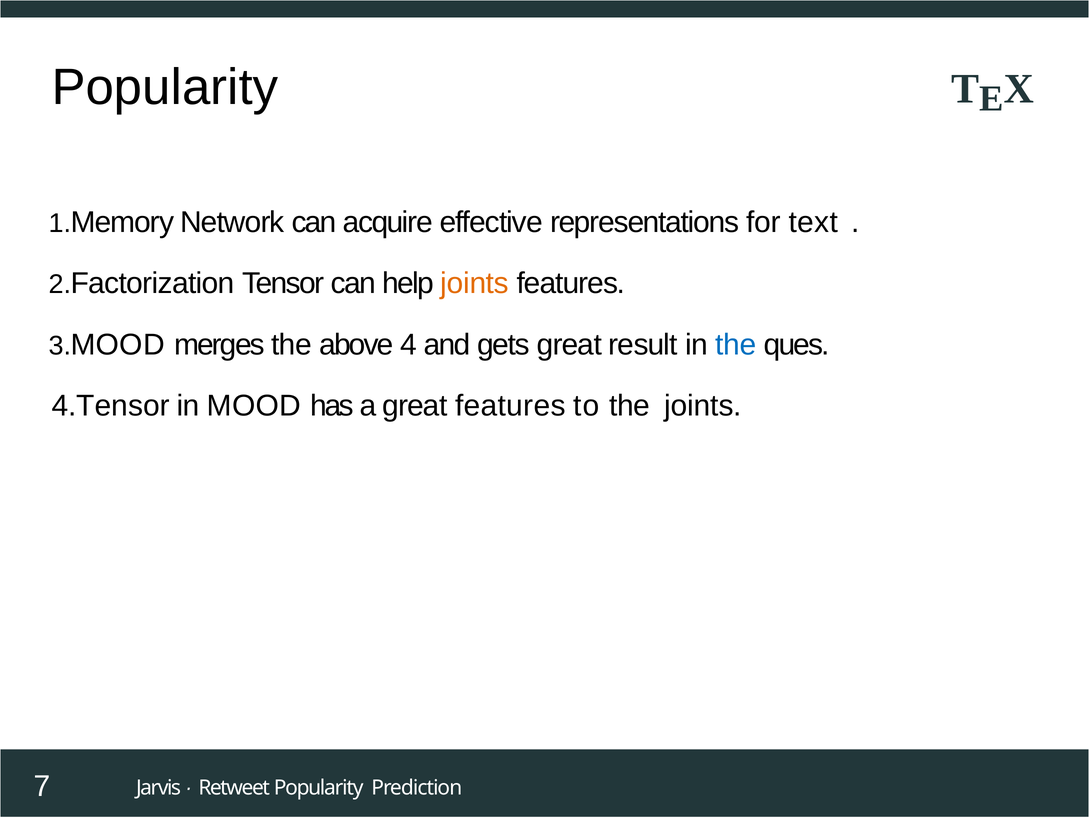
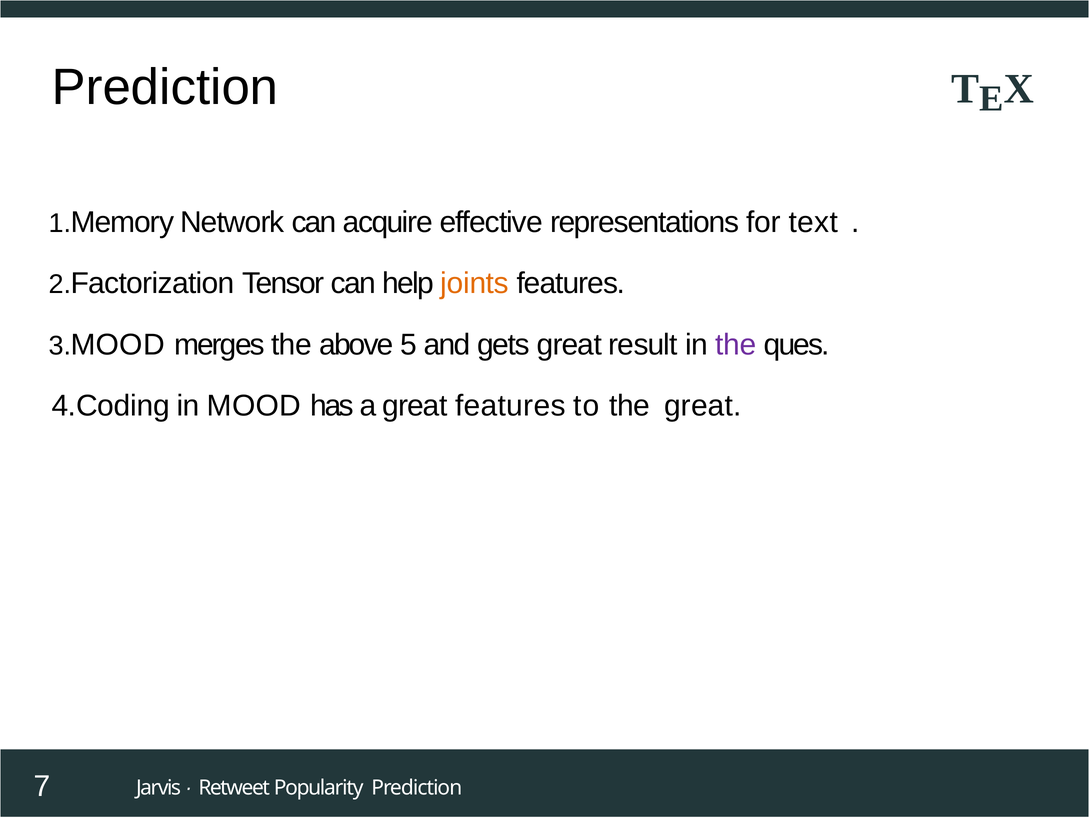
Popularity: Popularity -> Prediction (165, 88)
4: 4 -> 5 (408, 344)
the colour: blue -> purple (736, 344)
4.Tensor: 4.Tensor -> 4.Coding (111, 406)
the joints: joints -> great (703, 406)
